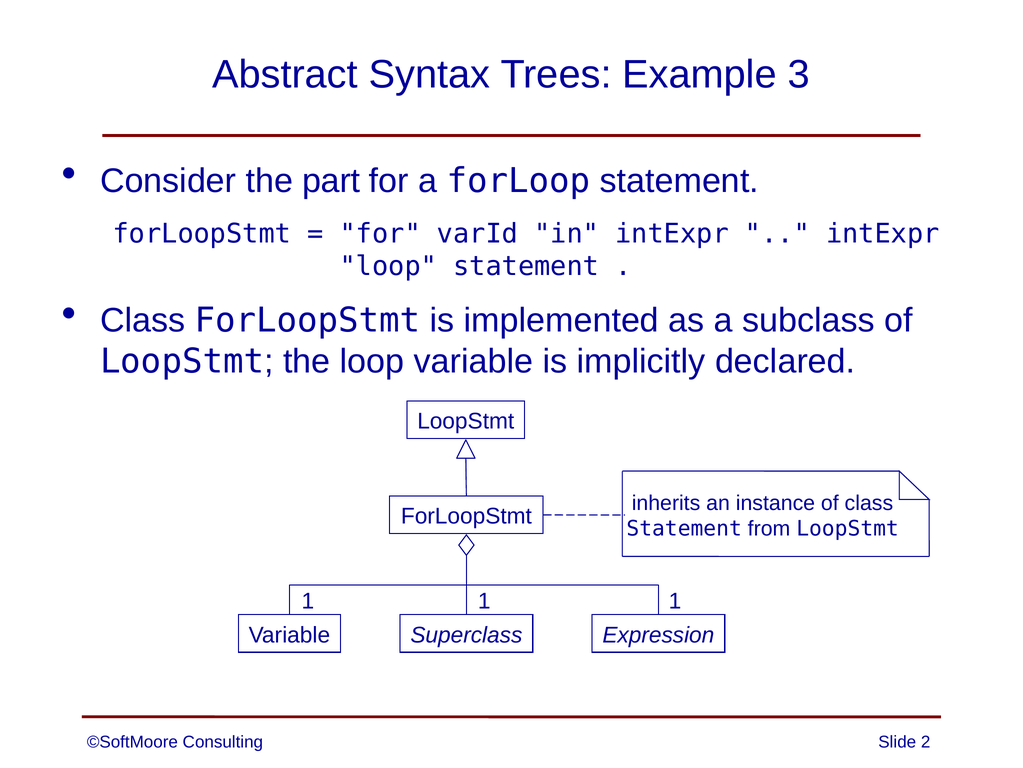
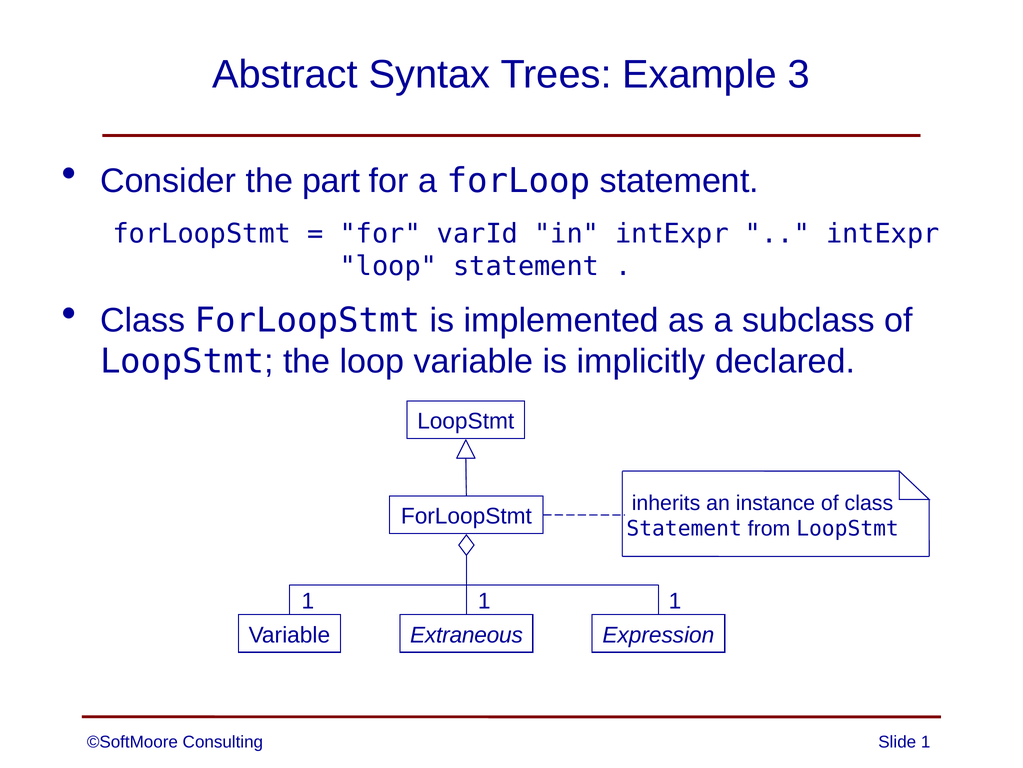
Superclass: Superclass -> Extraneous (466, 634)
Slide 2: 2 -> 1 (926, 741)
